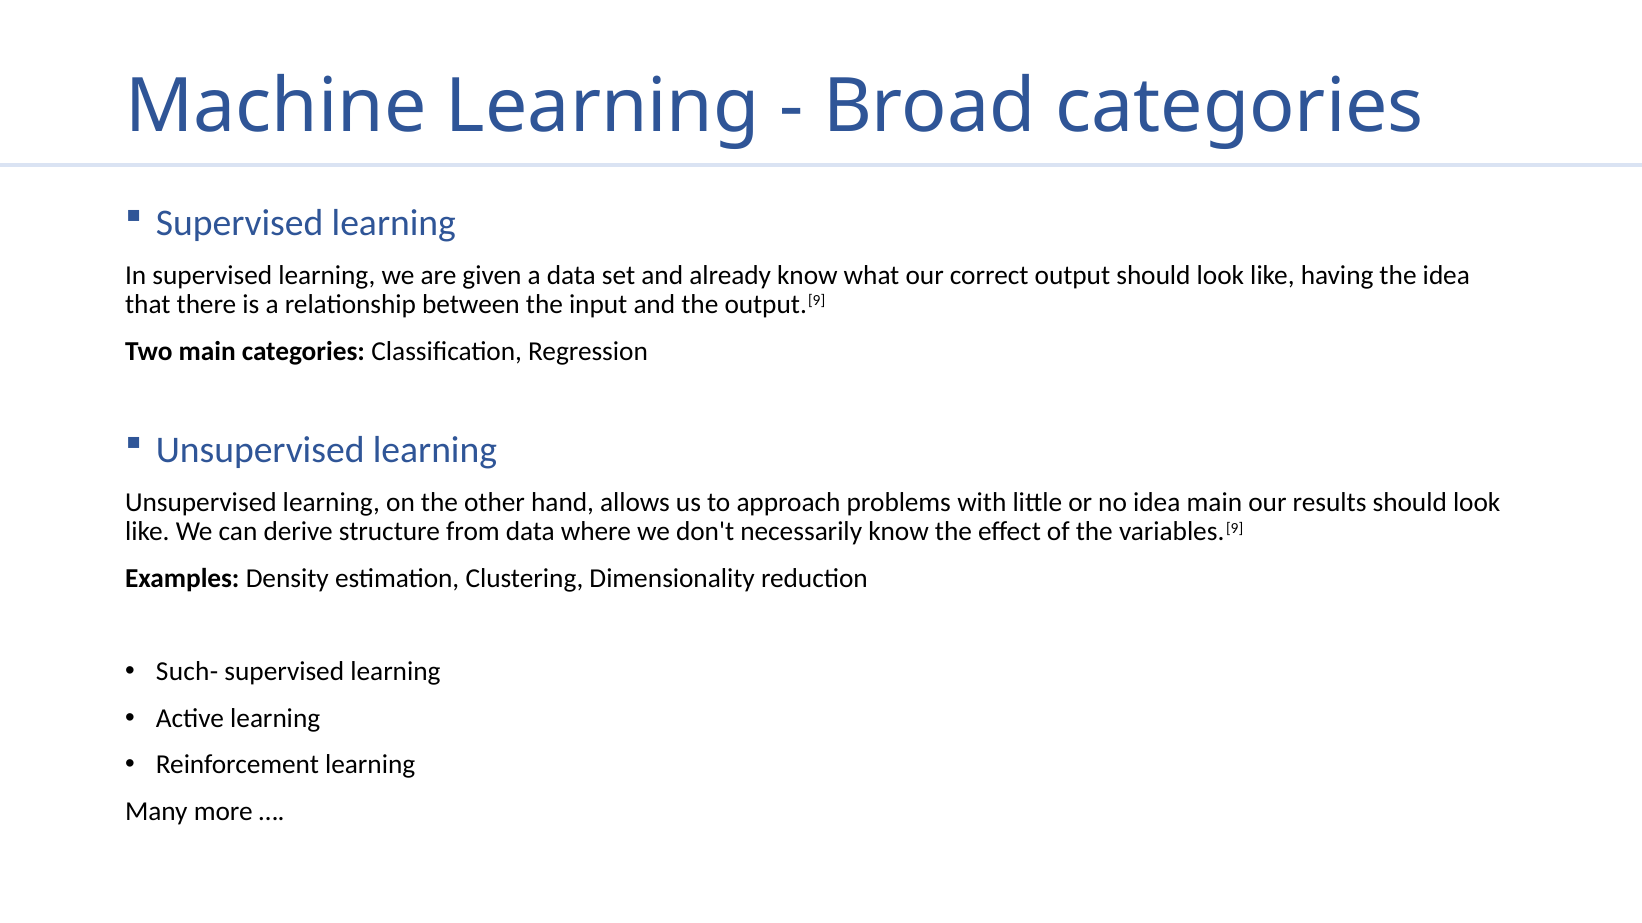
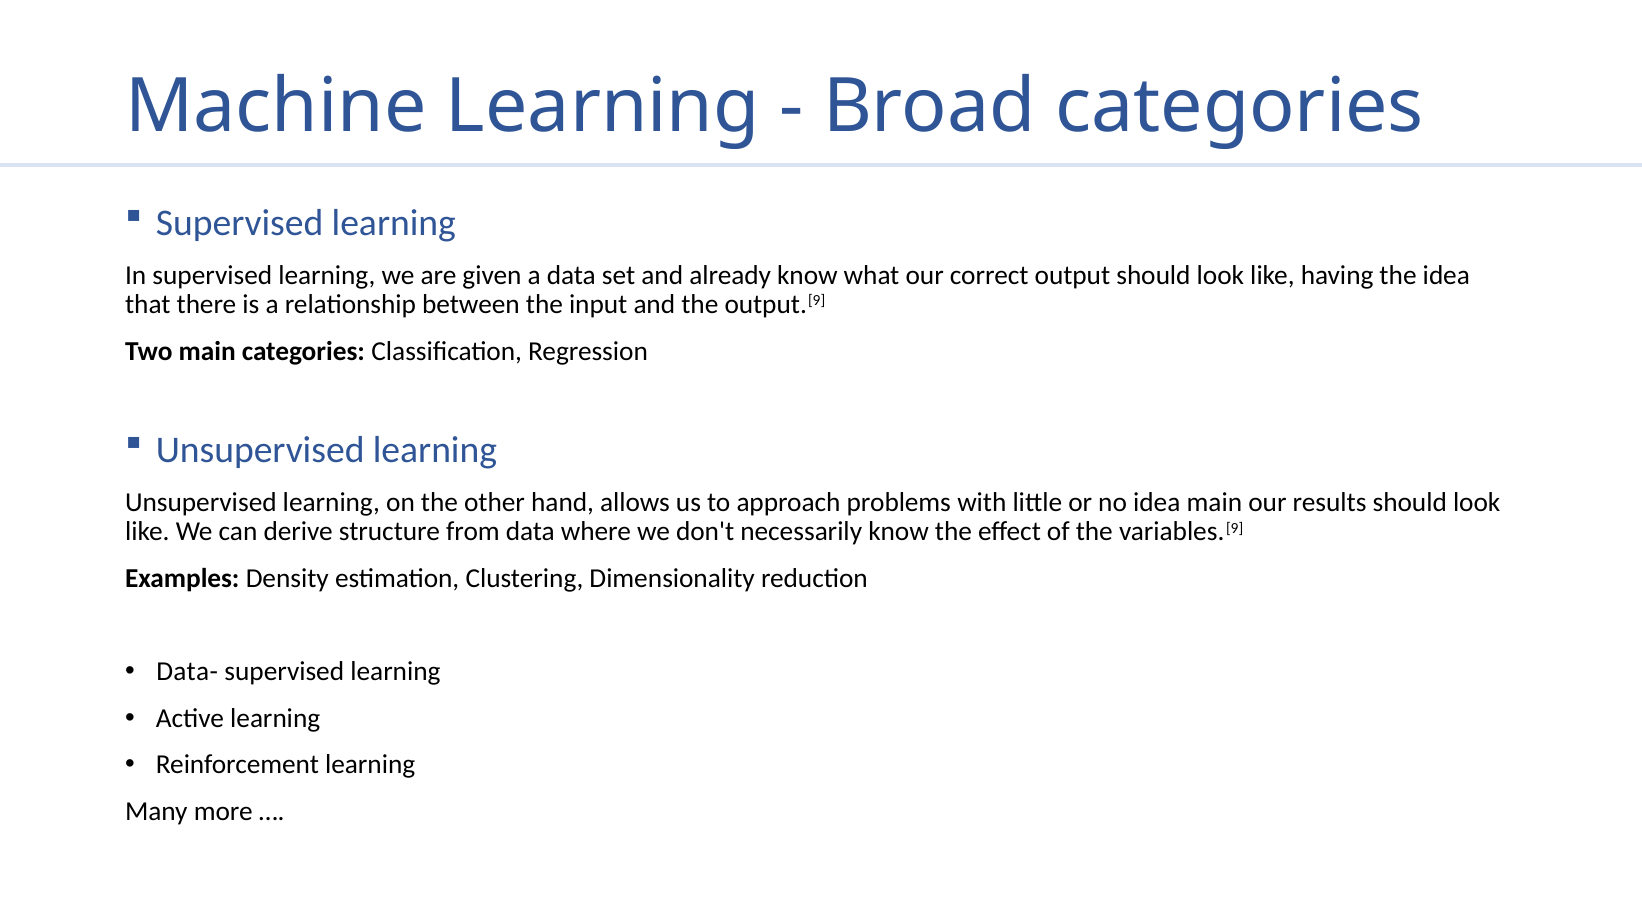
Such-: Such- -> Data- (187, 672)
